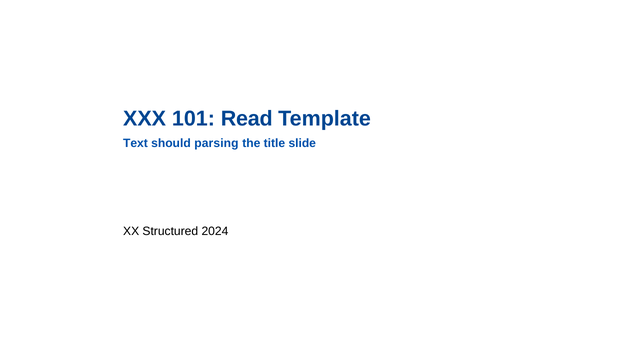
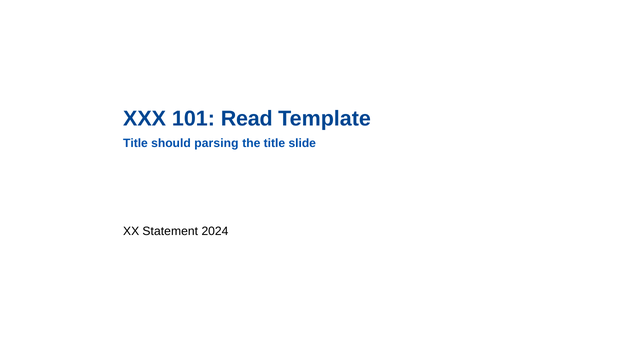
Text: Text -> Title (135, 143)
Structured: Structured -> Statement (170, 232)
